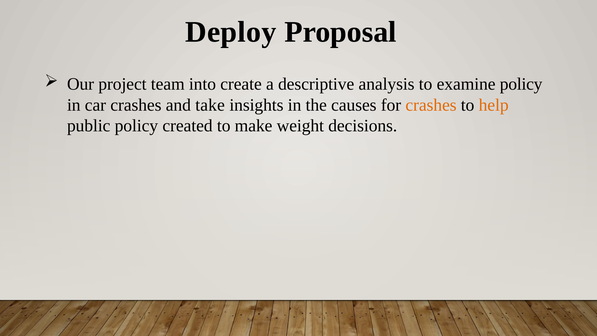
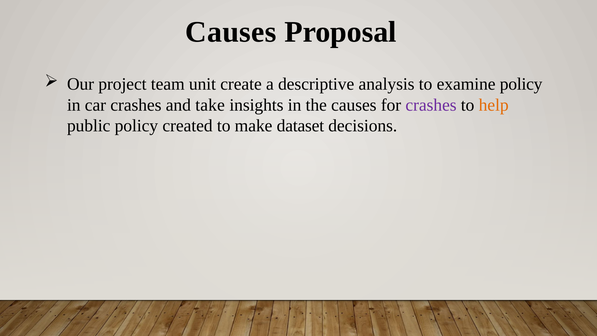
Deploy: Deploy -> Causes (231, 32)
into: into -> unit (202, 84)
crashes colour: orange -> purple (431, 105)
weight: weight -> dataset (300, 126)
